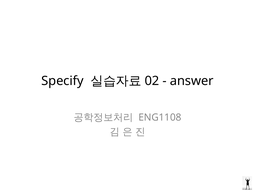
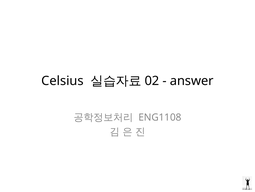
Specify: Specify -> Celsius (62, 81)
